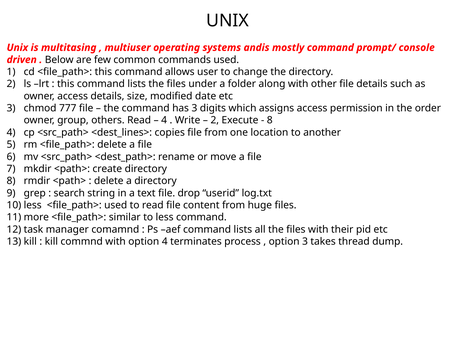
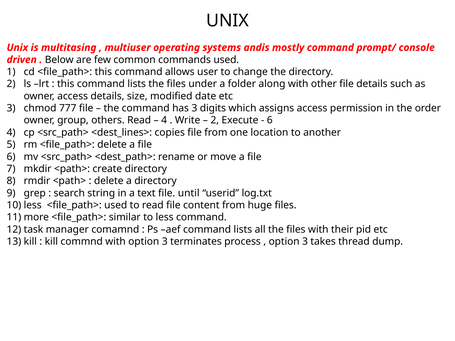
8: 8 -> 6 (270, 120)
drop: drop -> until (189, 193)
with option 4: 4 -> 3 (165, 242)
